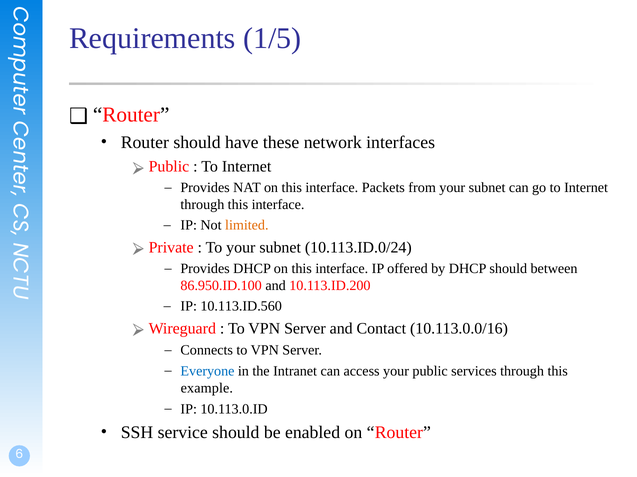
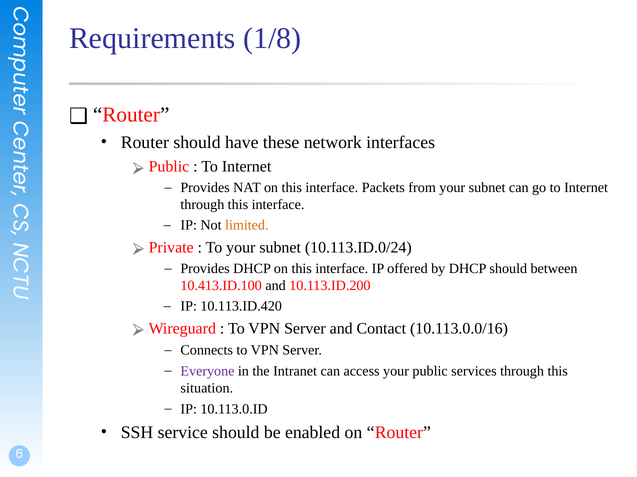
1/5: 1/5 -> 1/8 (272, 38)
86.950.ID.100: 86.950.ID.100 -> 10.413.ID.100 (221, 286)
10.113.ID.560: 10.113.ID.560 -> 10.113.ID.420 (241, 307)
Everyone colour: blue -> purple (207, 372)
example: example -> situation (207, 389)
